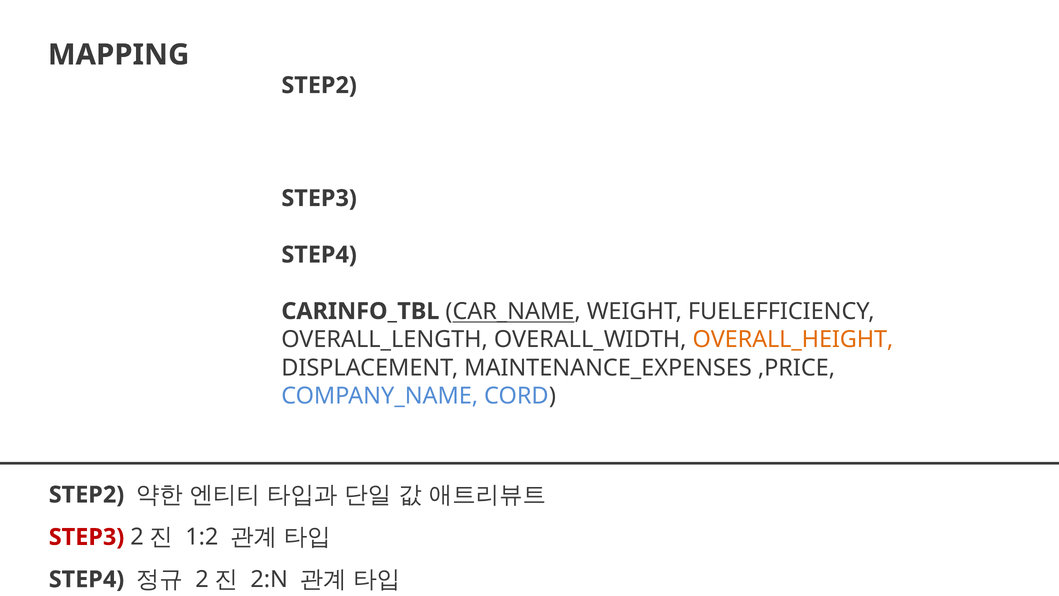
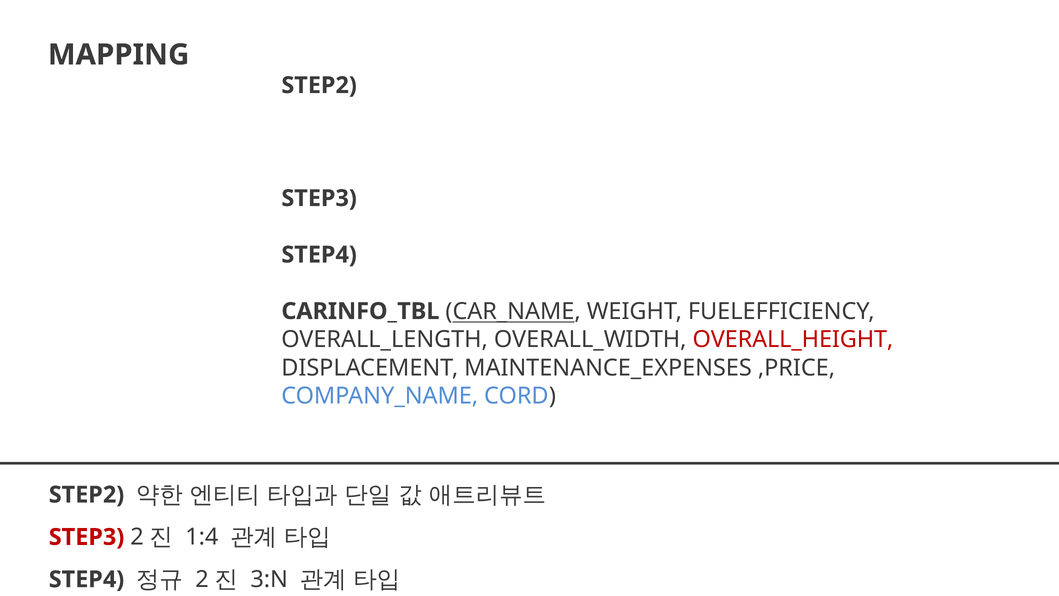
OVERALL_HEIGHT colour: orange -> red (793, 339)
1:2: 1:2 -> 1:4 (202, 537)
2:N: 2:N -> 3:N (269, 579)
